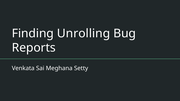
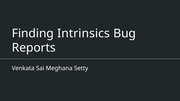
Unrolling: Unrolling -> Intrinsics (84, 33)
